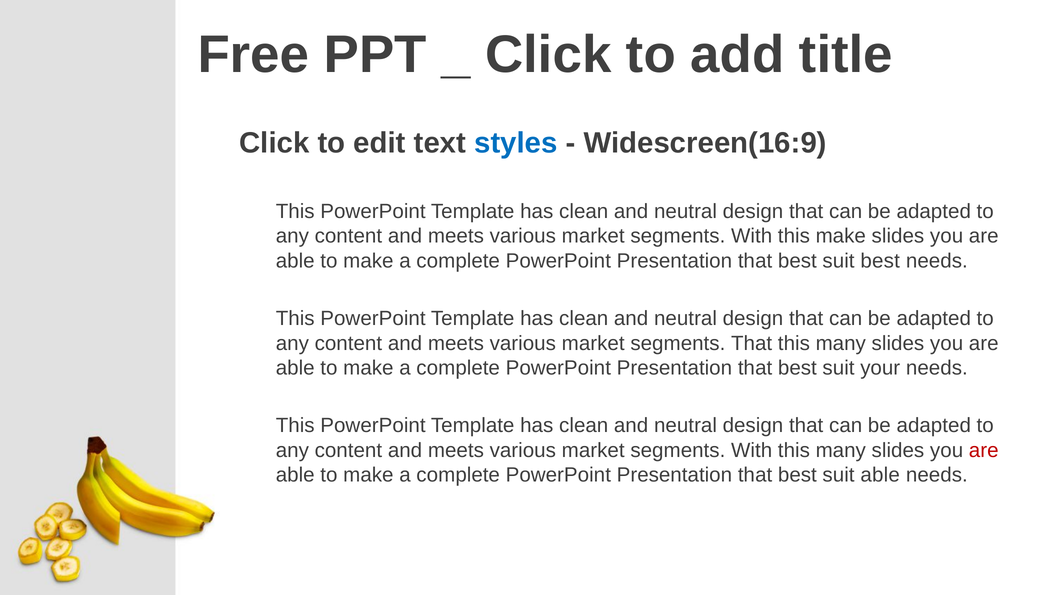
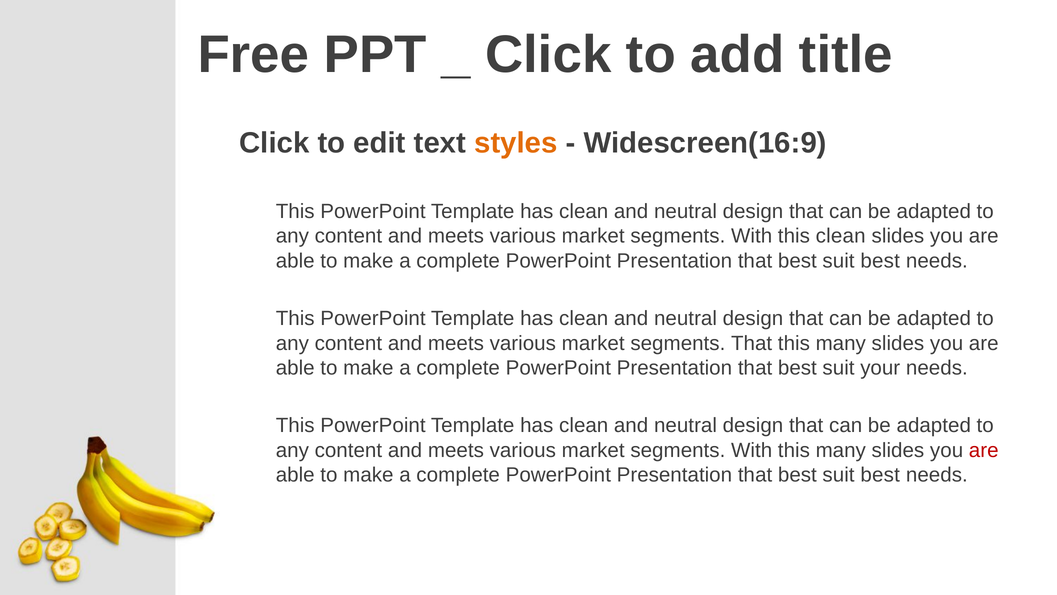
styles colour: blue -> orange (516, 143)
this make: make -> clean (841, 236)
able: able -> best (880, 475)
